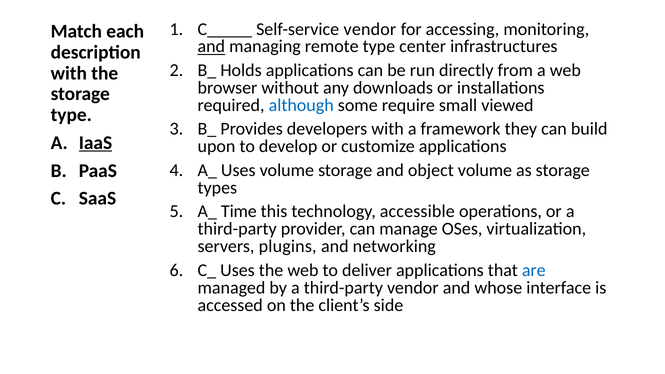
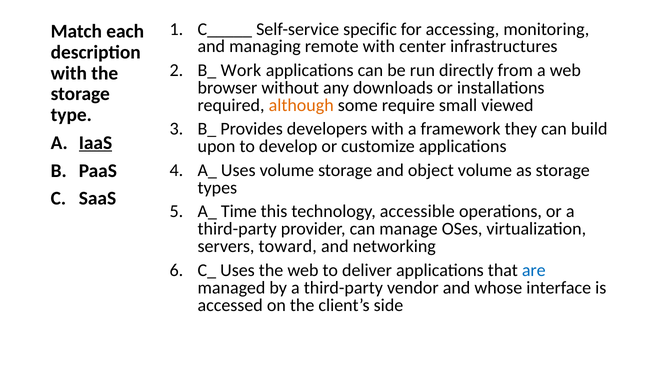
Self-service vendor: vendor -> specific (370, 29)
and underline: present -> none (211, 47)
remote type: type -> with (379, 47)
Holds: Holds -> Work (241, 70)
although colour: blue -> orange (301, 105)
plugins: plugins -> toward (288, 246)
